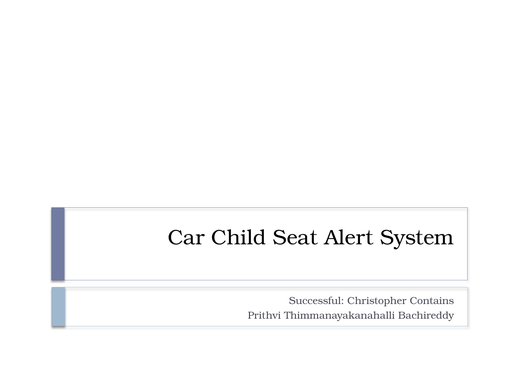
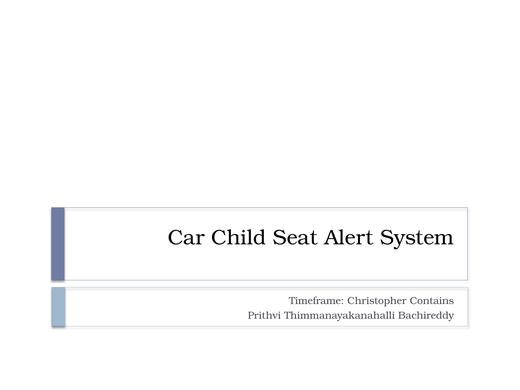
Successful: Successful -> Timeframe (317, 301)
